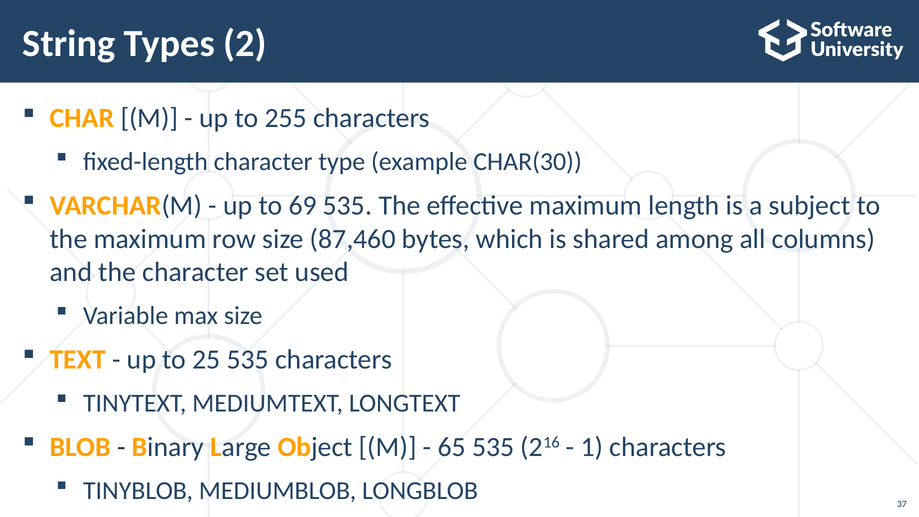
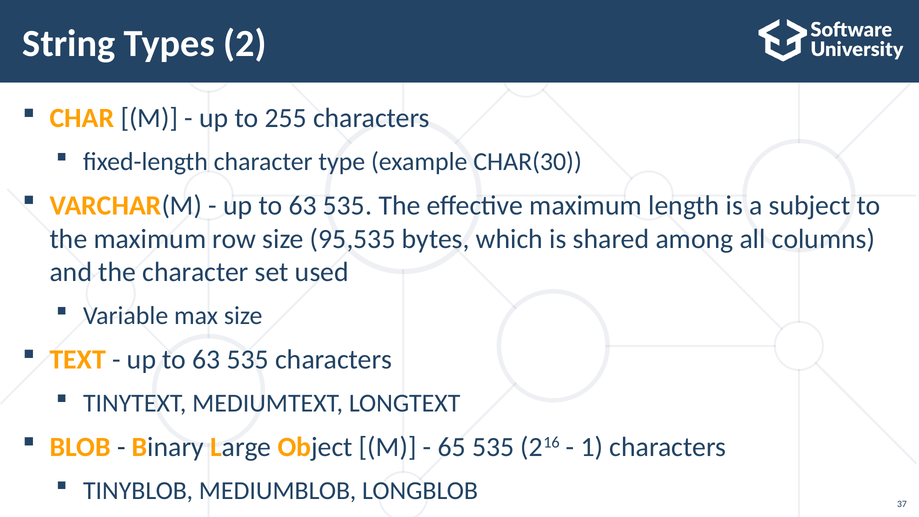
69: 69 -> 63 (303, 206)
87,460: 87,460 -> 95,535 (353, 239)
25: 25 -> 63 (206, 360)
